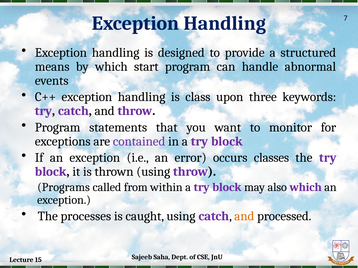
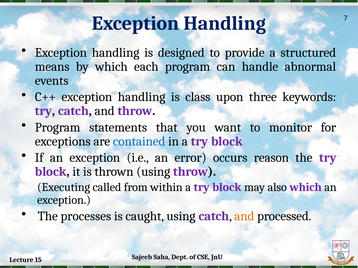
start: start -> each (146, 67)
contained colour: purple -> blue (139, 142)
classes: classes -> reason (271, 158)
Programs: Programs -> Executing (64, 188)
